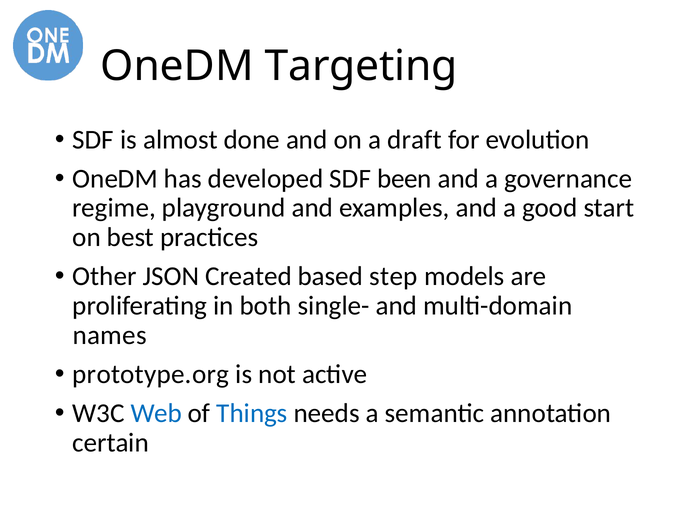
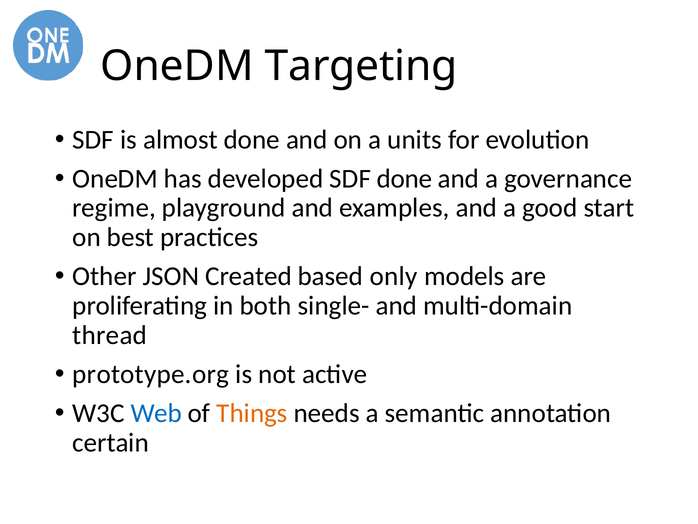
draft: draft -> units (415, 139)
SDF been: been -> done (404, 179)
step: step -> only (394, 276)
names: names -> thread (110, 335)
Things colour: blue -> orange (252, 413)
